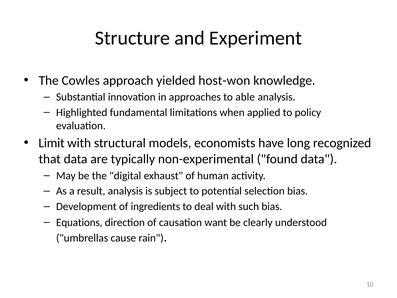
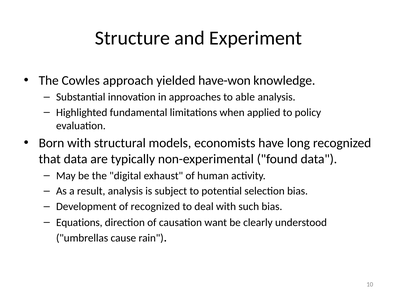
host-won: host-won -> have-won (224, 80)
Limit: Limit -> Born (51, 143)
of ingredients: ingredients -> recognized (155, 206)
